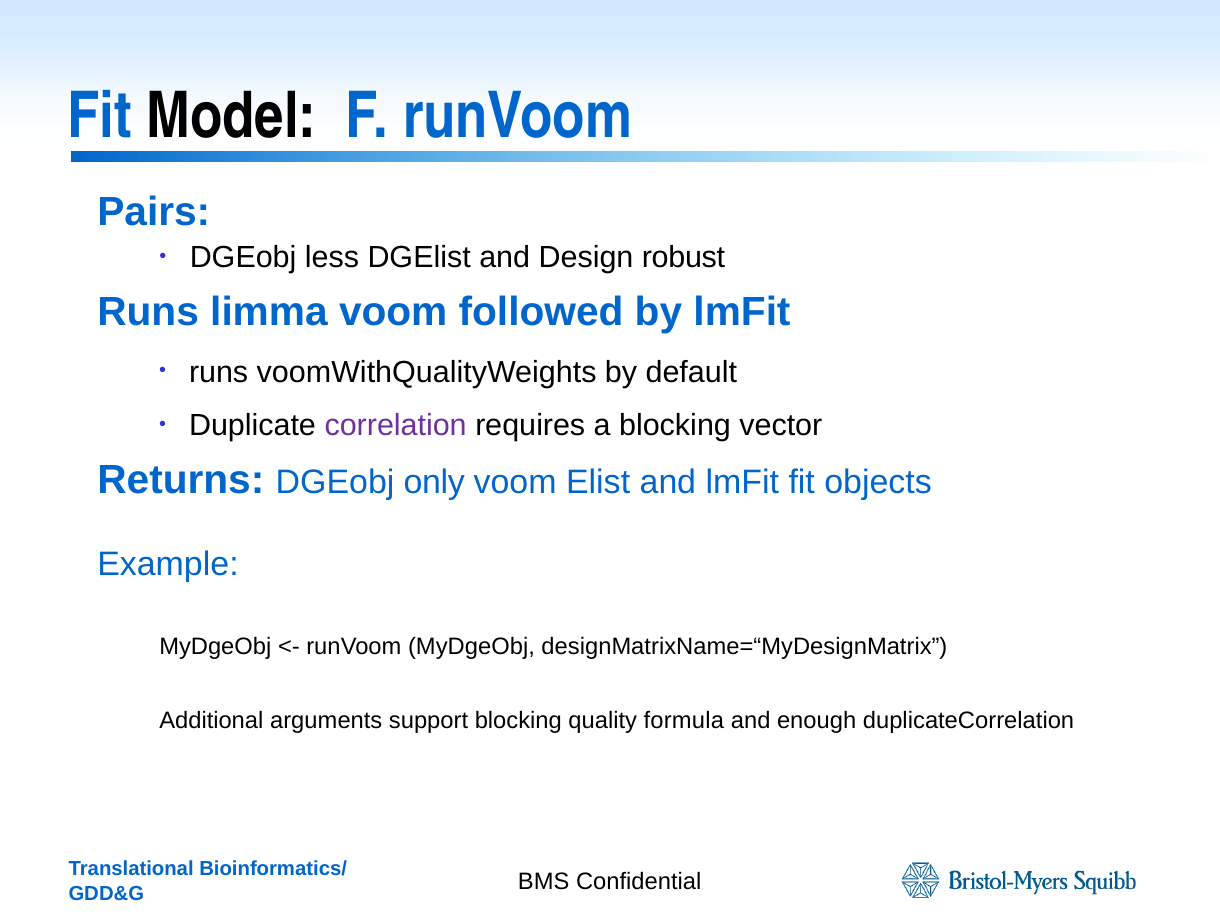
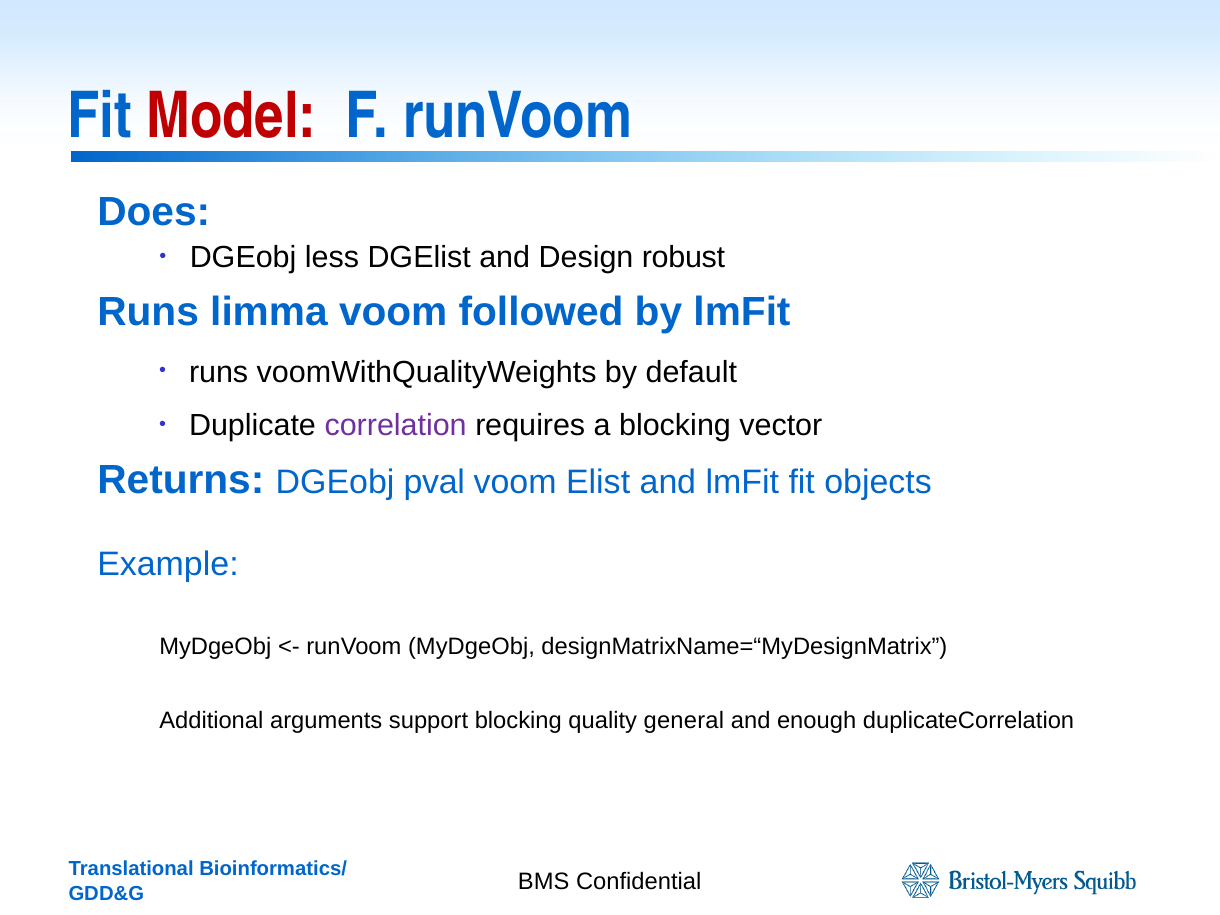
Model colour: black -> red (231, 117)
Pairs: Pairs -> Does (154, 212)
only: only -> pval (434, 483)
formula: formula -> general (684, 721)
